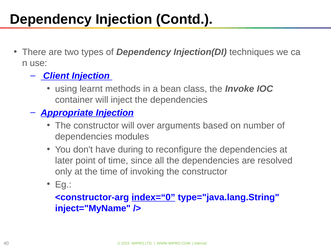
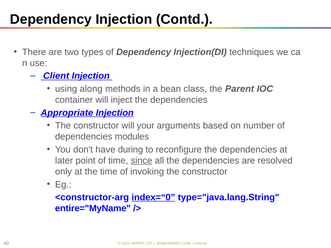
learnt: learnt -> along (91, 89)
Invoke: Invoke -> Parent (240, 89)
over: over -> your (146, 126)
since underline: none -> present (142, 161)
inject="MyName: inject="MyName -> entire="MyName (93, 209)
